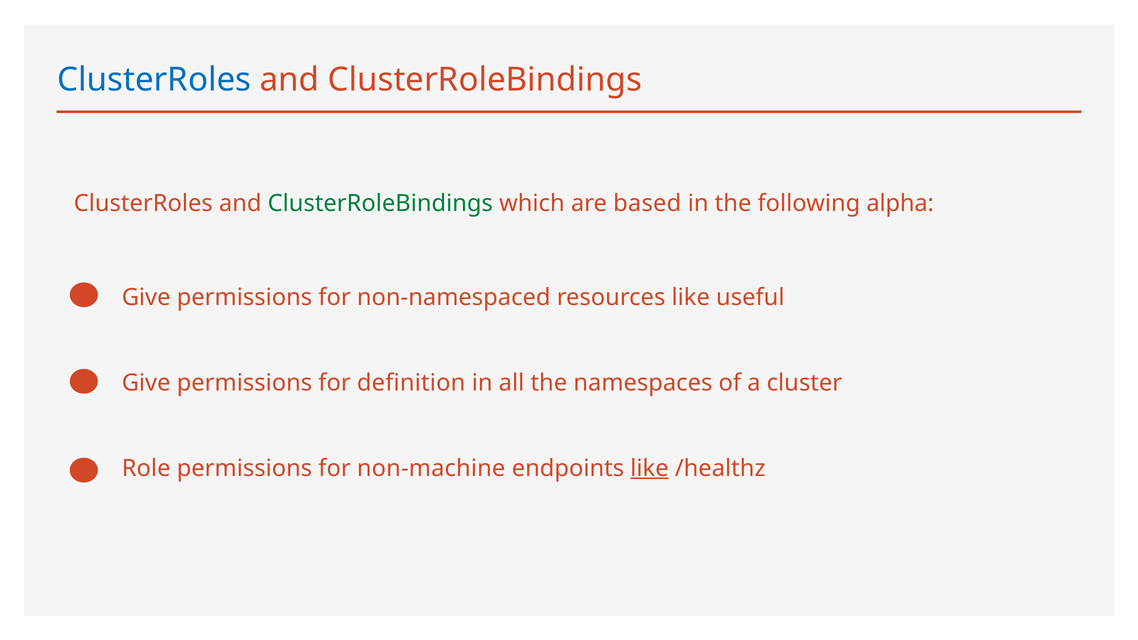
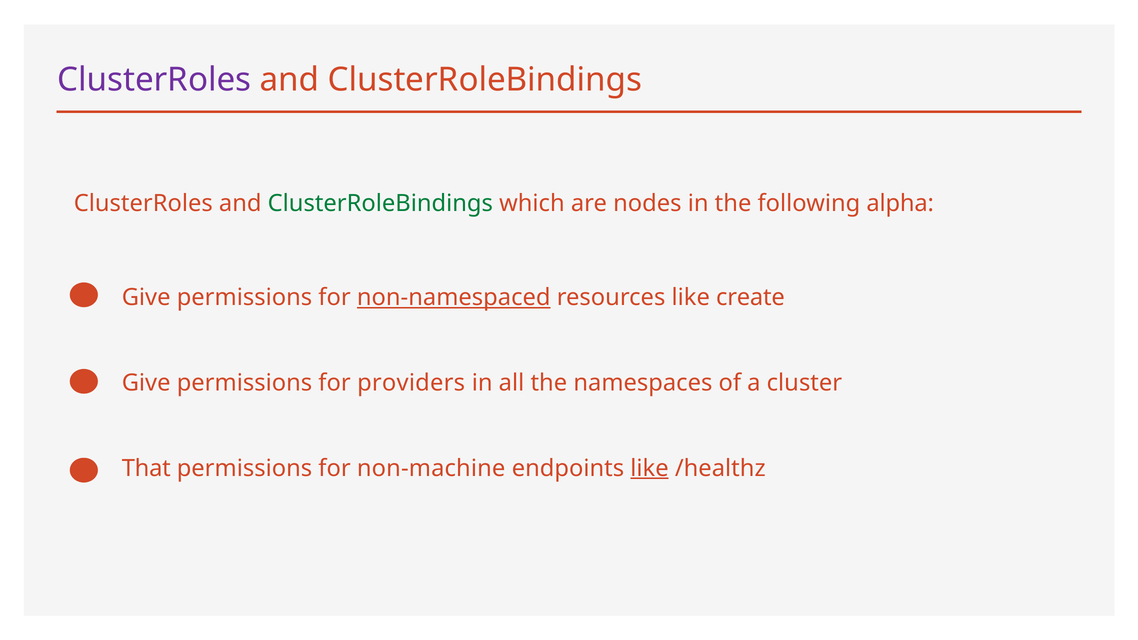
ClusterRoles colour: blue -> purple (154, 80)
based: based -> nodes (647, 204)
non-namespaced underline: none -> present (454, 298)
useful: useful -> create (750, 298)
definition: definition -> providers (411, 383)
Role: Role -> That (146, 468)
